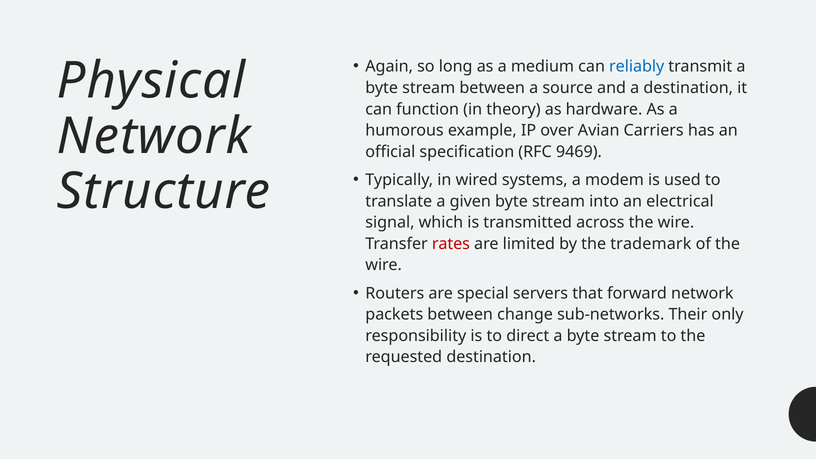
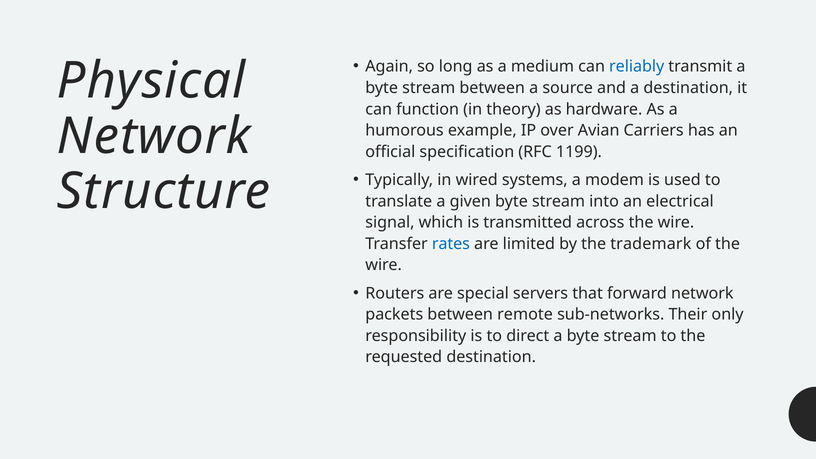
9469: 9469 -> 1199 (579, 152)
rates colour: red -> blue (451, 244)
change: change -> remote (525, 314)
